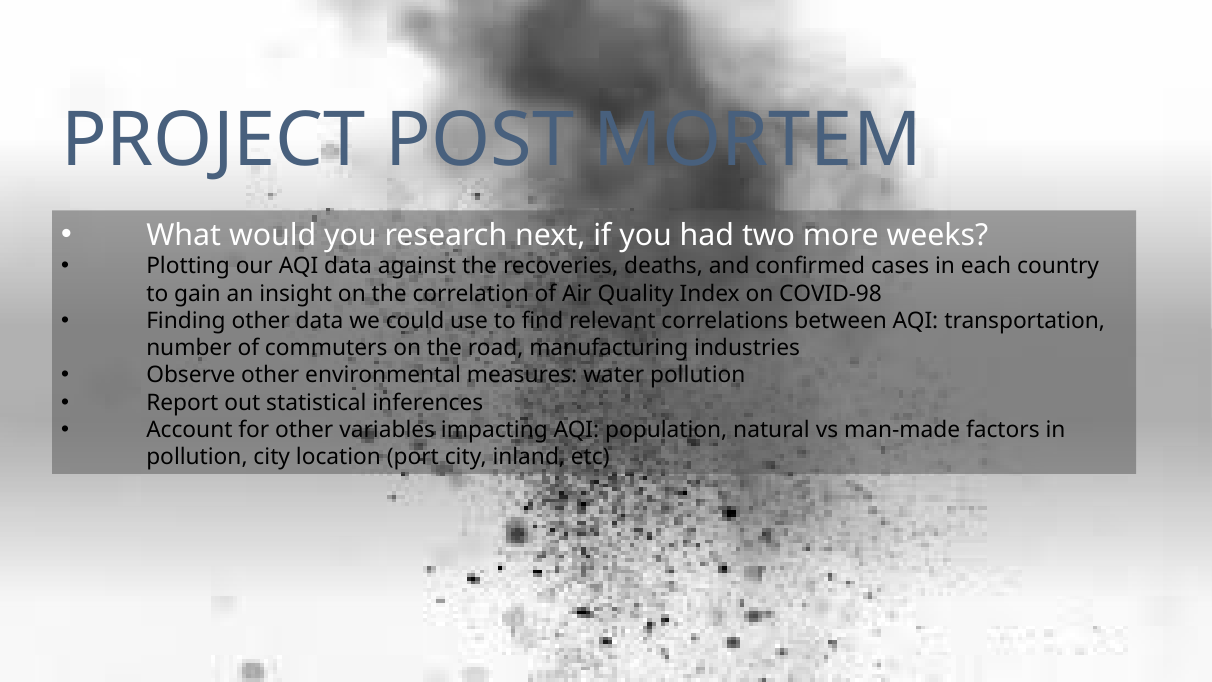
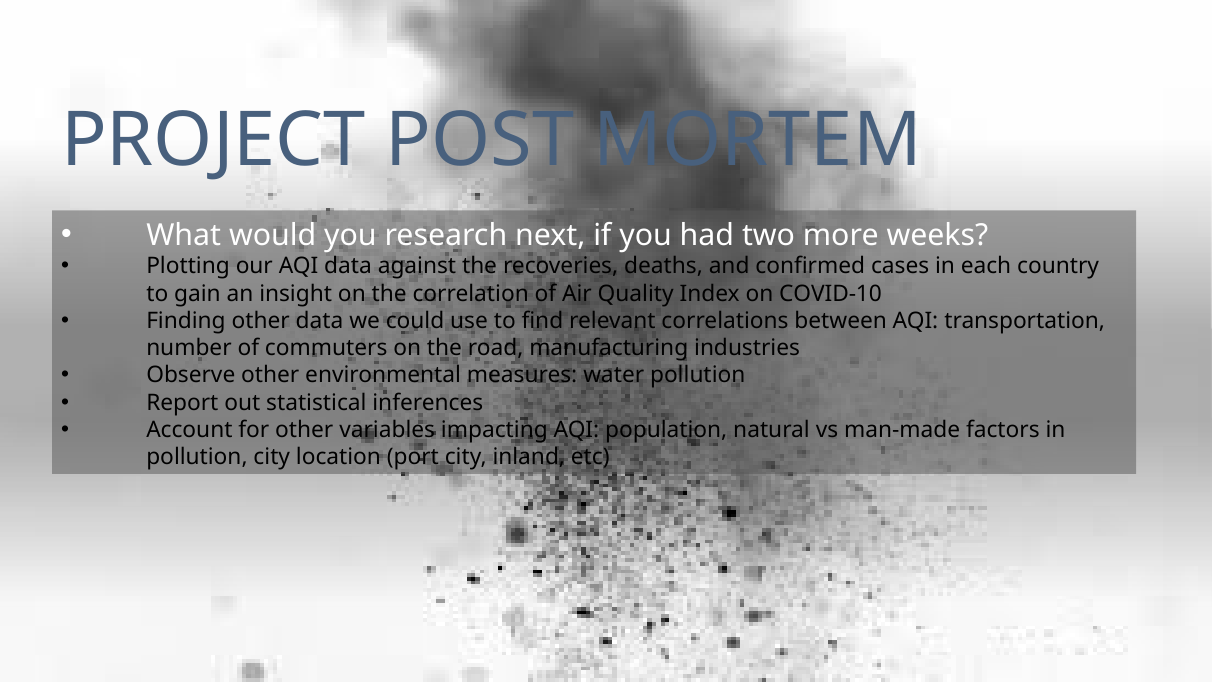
COVID-98: COVID-98 -> COVID-10 (831, 294)
